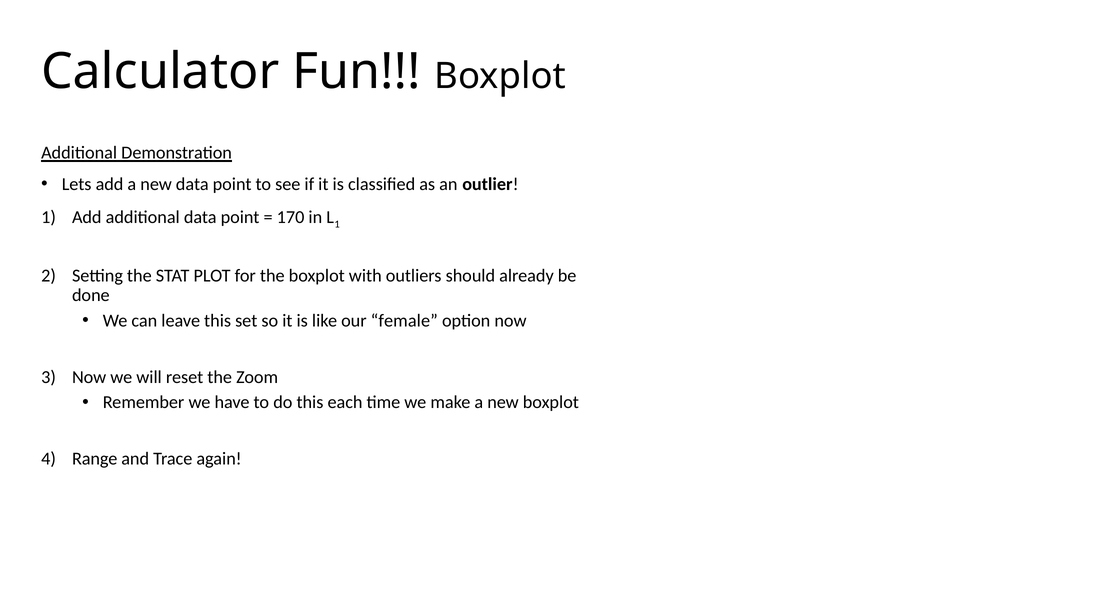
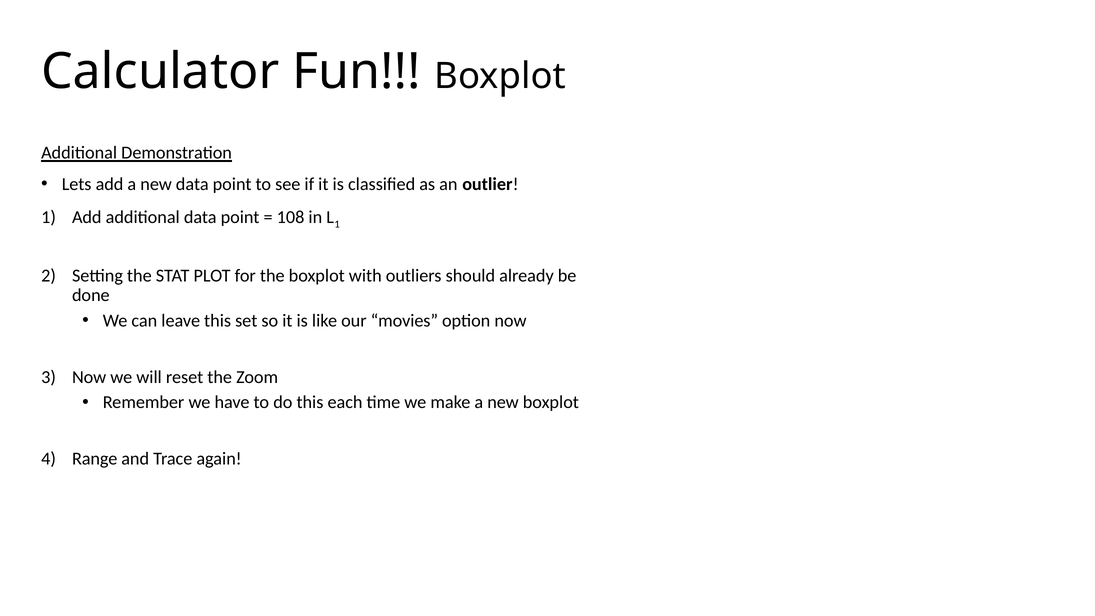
170: 170 -> 108 (291, 217)
female: female -> movies (404, 321)
